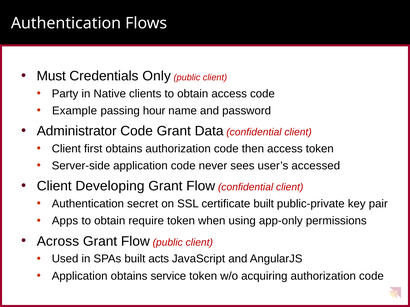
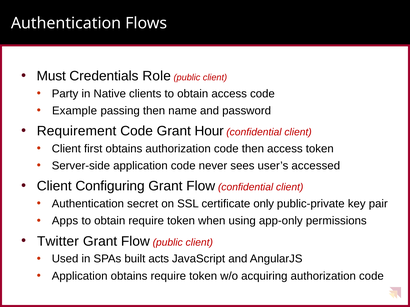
Only: Only -> Role (157, 76)
passing hour: hour -> then (154, 111)
Administrator: Administrator -> Requirement (77, 131)
Data: Data -> Hour (209, 131)
Developing: Developing -> Configuring (110, 186)
certificate built: built -> only (264, 204)
Across: Across -> Twitter (58, 242)
obtains service: service -> require (168, 276)
